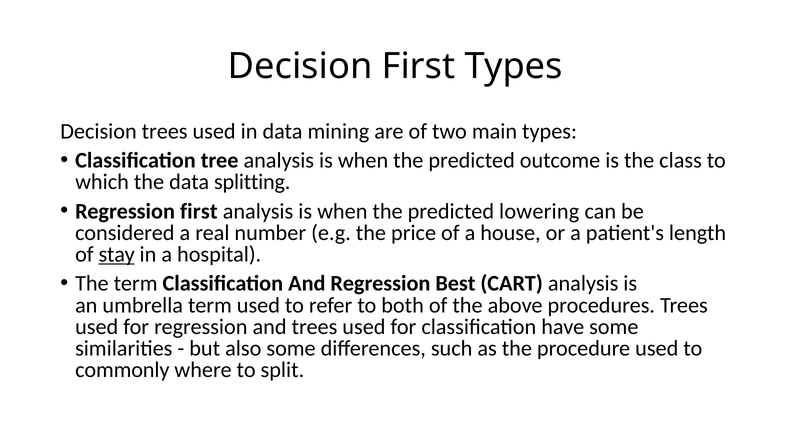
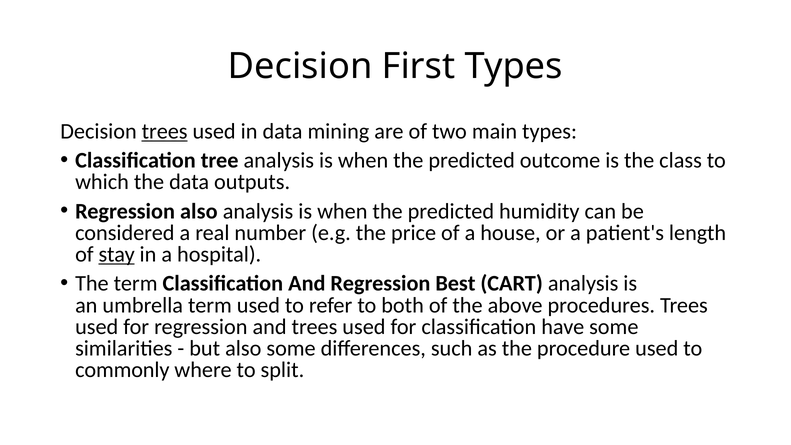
trees underline: none -> present (165, 131)
splitting: splitting -> outputs (252, 182)
Regression first: first -> also (199, 211)
lowering: lowering -> humidity (539, 211)
